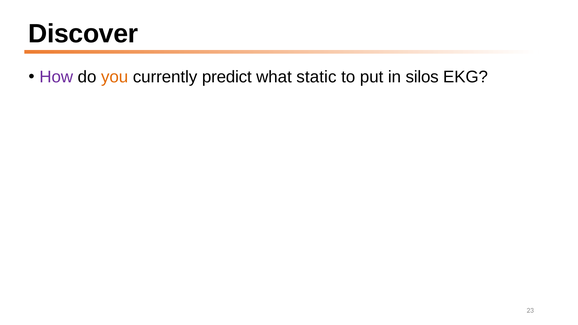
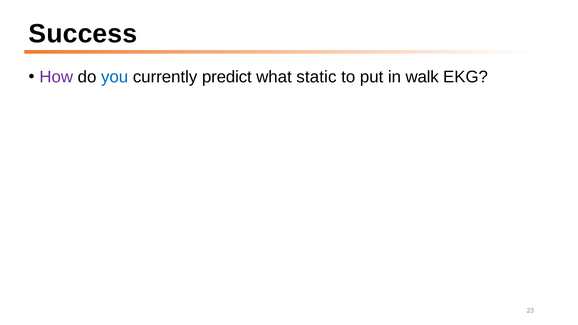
Discover: Discover -> Success (83, 34)
you colour: orange -> blue (115, 77)
silos: silos -> walk (422, 77)
